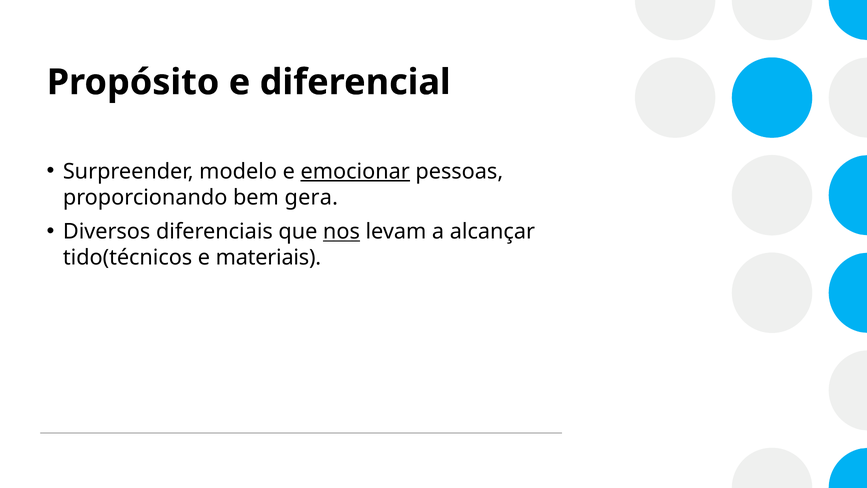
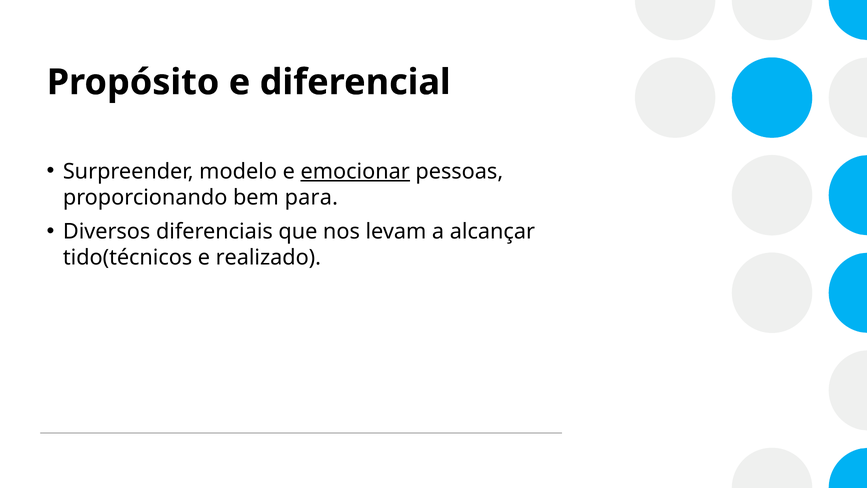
gera: gera -> para (311, 197)
nos underline: present -> none (341, 232)
materiais: materiais -> realizado (268, 258)
